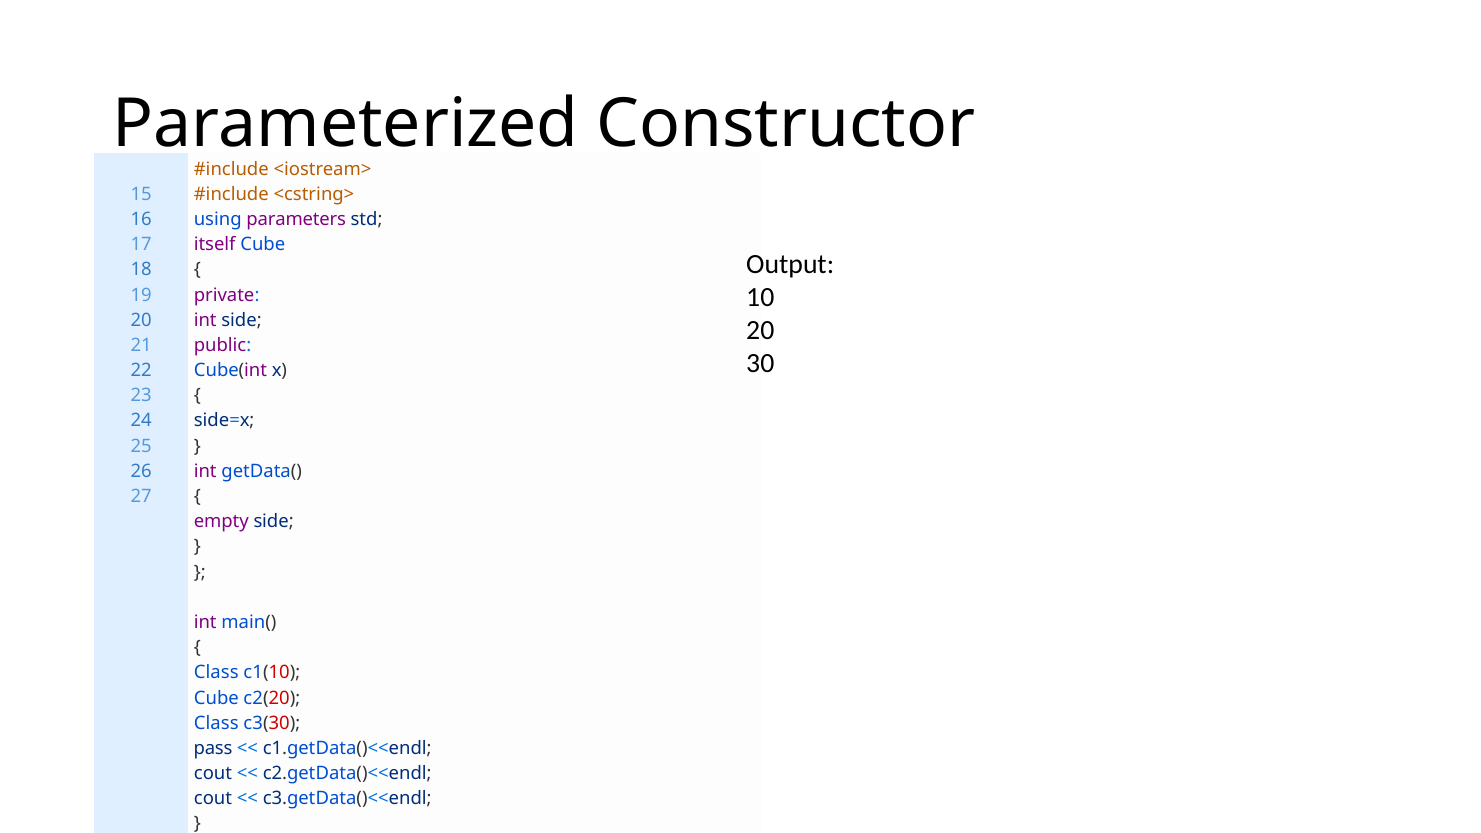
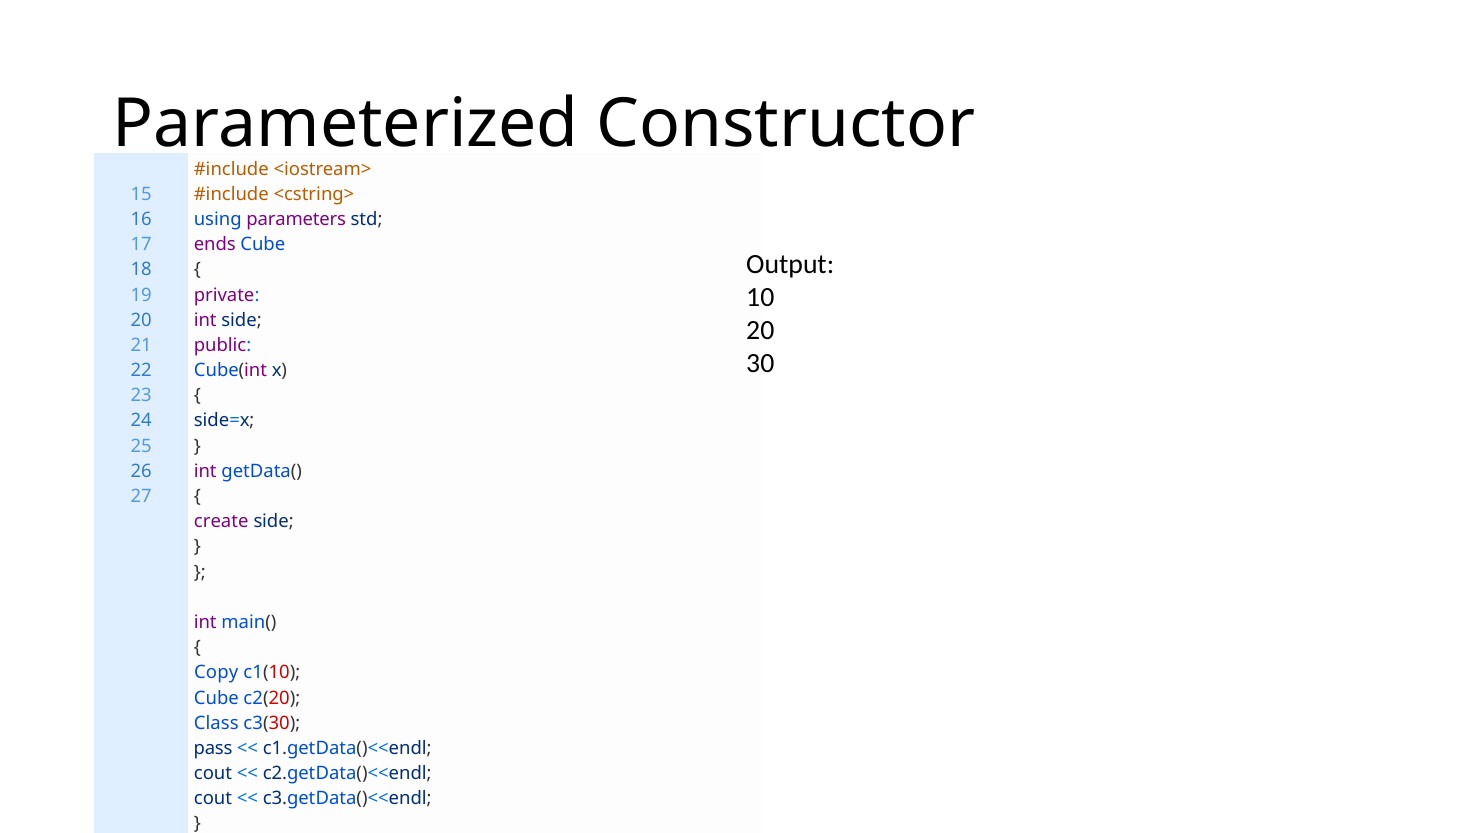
itself: itself -> ends (215, 245)
empty: empty -> create (221, 522)
Class: Class -> Copy (216, 673)
